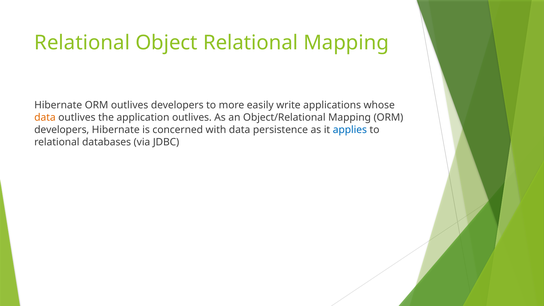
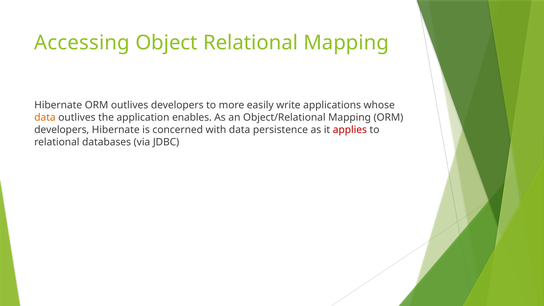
Relational: Relational -> Accessing (82, 43)
application outlives: outlives -> enables (192, 118)
applies colour: blue -> red (350, 130)
